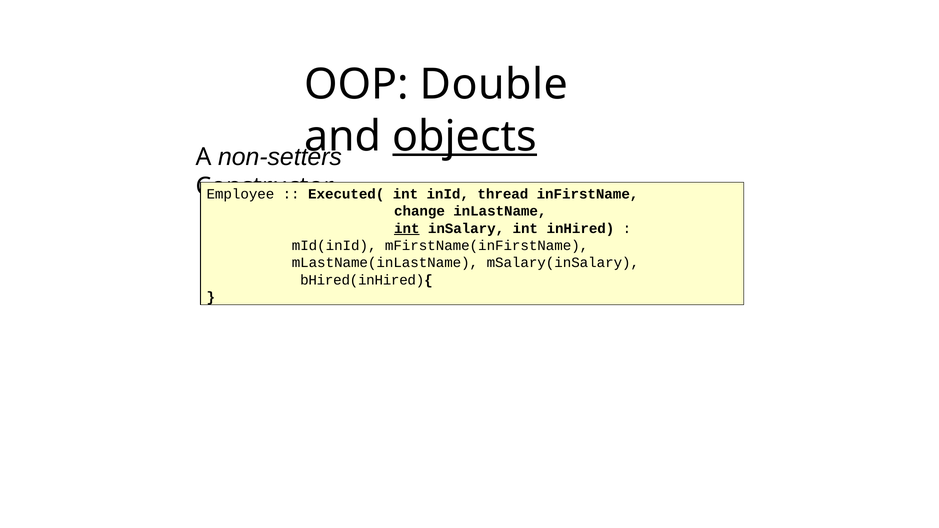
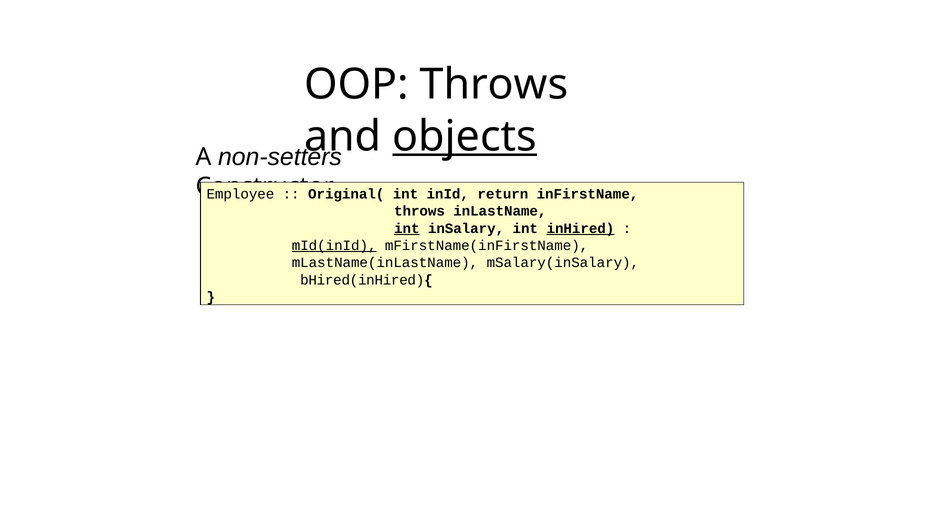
OOP Double: Double -> Throws (494, 85)
Executed(: Executed( -> Original( (346, 194)
thread: thread -> return (503, 194)
change: change -> throws (420, 211)
inHired underline: none -> present (580, 228)
mId(inId underline: none -> present (334, 246)
